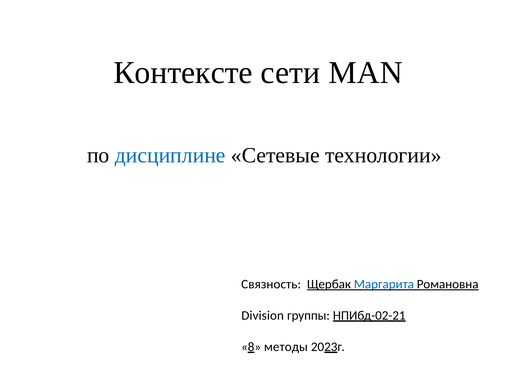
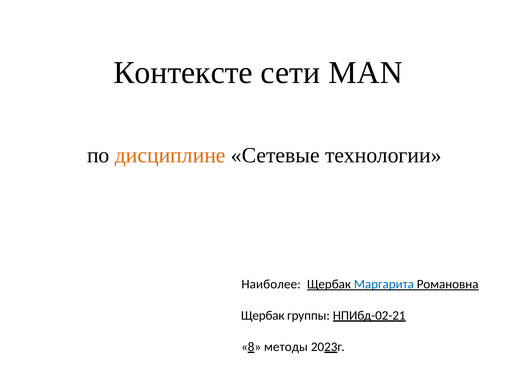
дисциплине colour: blue -> orange (170, 155)
Связность: Связность -> Наиболее (271, 284)
Division: Division -> Щербак (263, 315)
